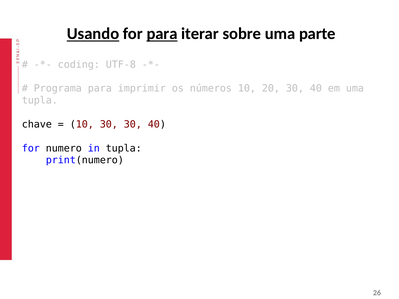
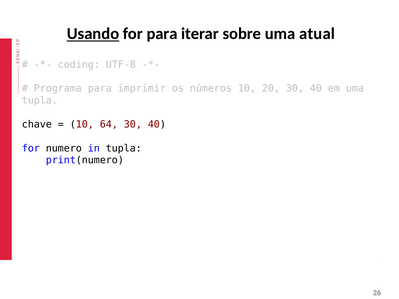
para underline: present -> none (162, 34)
parte: parte -> atual (317, 34)
10 30: 30 -> 64 (109, 124)
